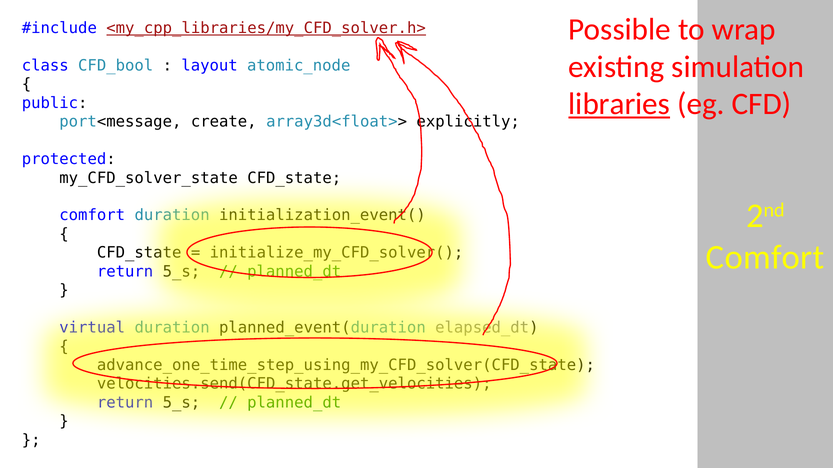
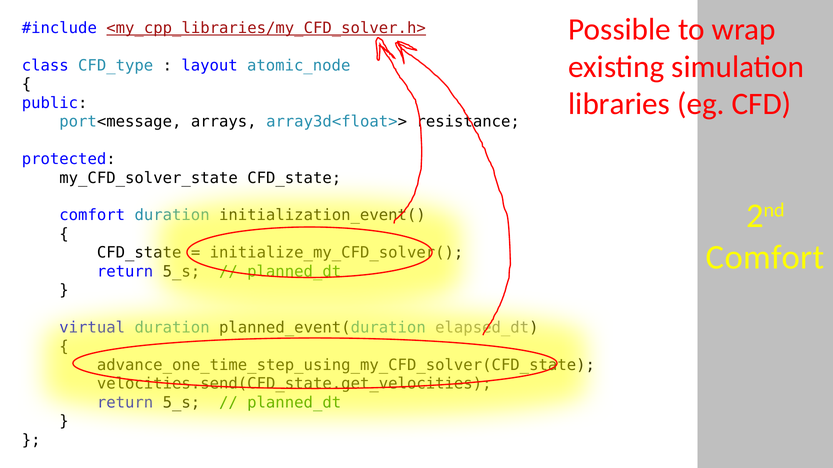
CFD_bool: CFD_bool -> CFD_type (116, 66)
libraries underline: present -> none (619, 104)
create: create -> arrays (224, 122)
explicitly: explicitly -> resistance (468, 122)
